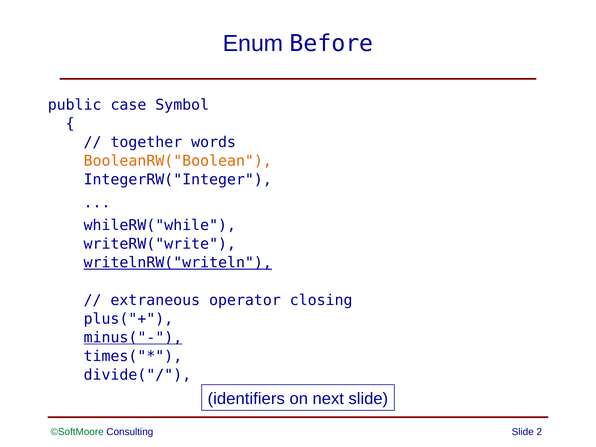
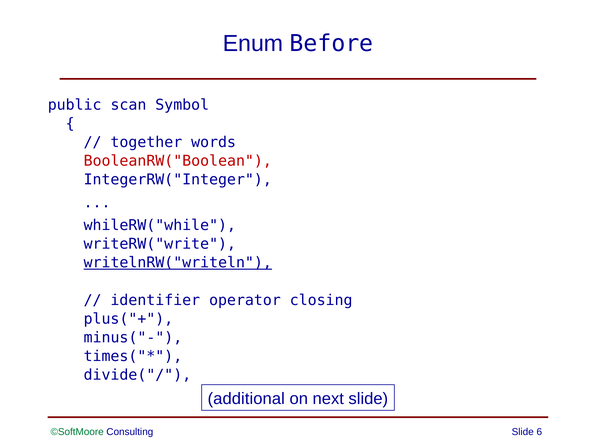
case: case -> scan (128, 105)
BooleanRW("Boolean colour: orange -> red (178, 161)
extraneous: extraneous -> identifier (155, 300)
minus("- underline: present -> none (133, 338)
identifiers: identifiers -> additional (246, 399)
2: 2 -> 6 (539, 432)
